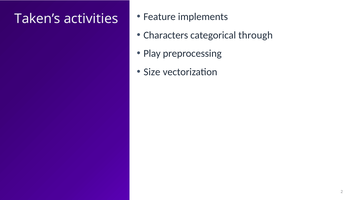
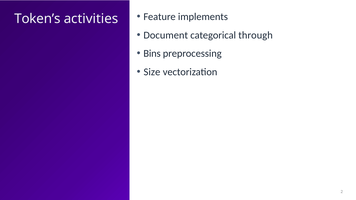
Taken’s: Taken’s -> Token’s (37, 19)
Characters: Characters -> Document (166, 35)
Play: Play -> Bins (152, 54)
